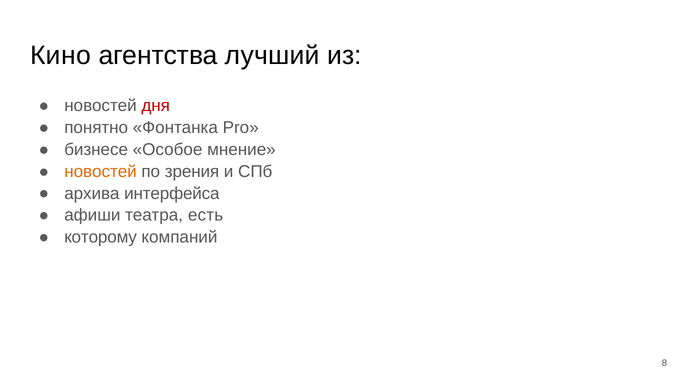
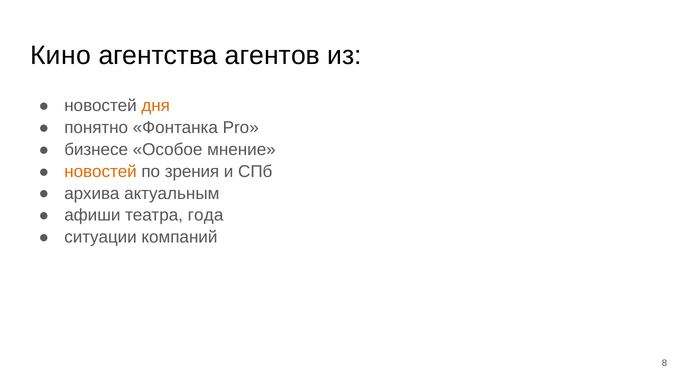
лучший: лучший -> агентов (272, 55)
дня colour: red -> orange (156, 106)
интерфейса: интерфейса -> актуальным (172, 193)
есть: есть -> года (206, 215)
которому: которому -> ситуации (101, 237)
